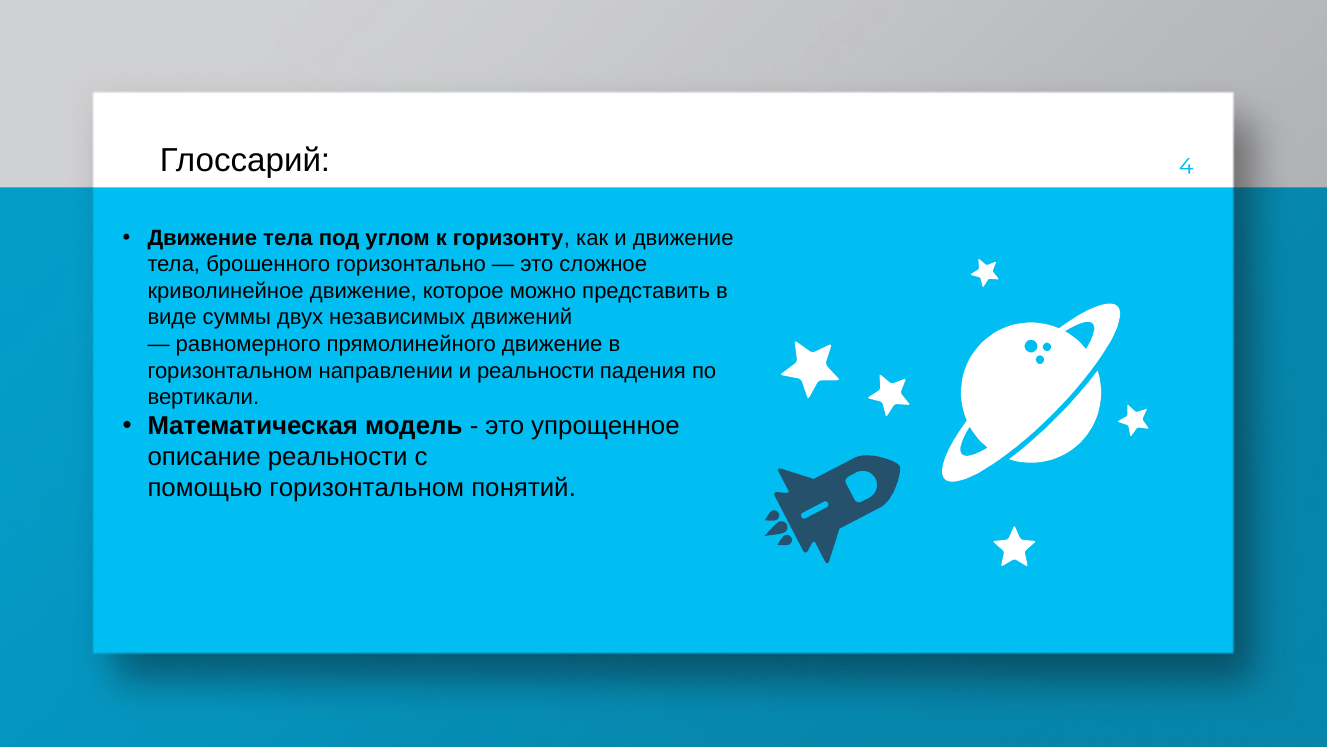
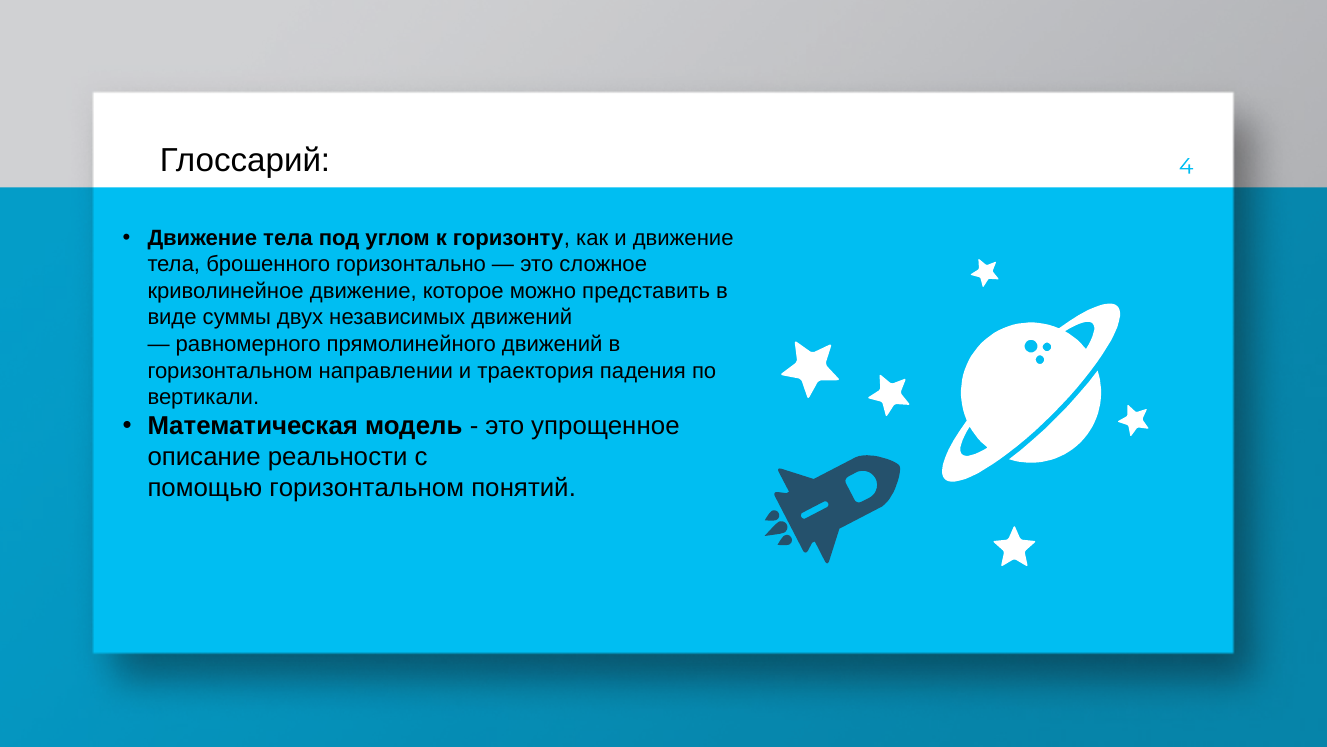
прямолинейного движение: движение -> движений (552, 344)
и реальности: реальности -> траектория (536, 370)
